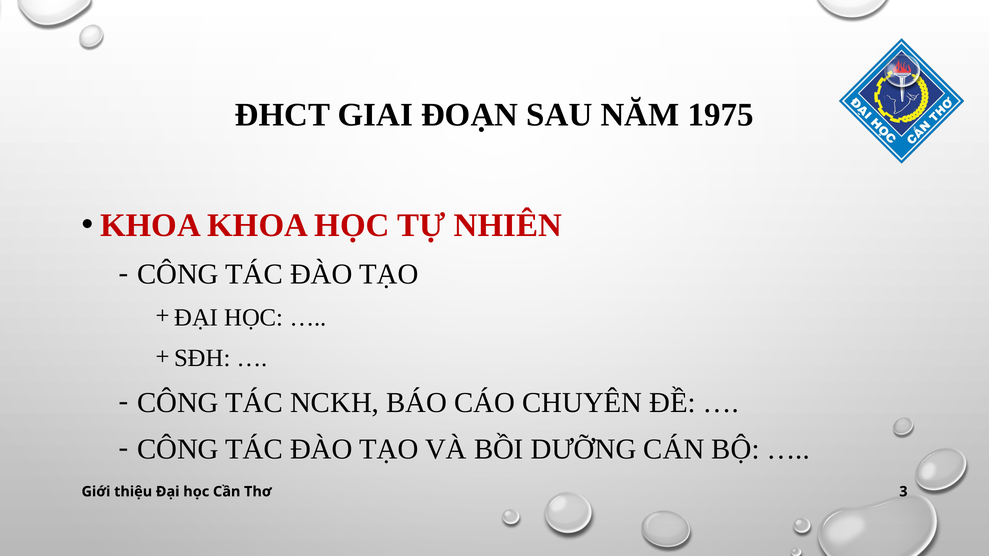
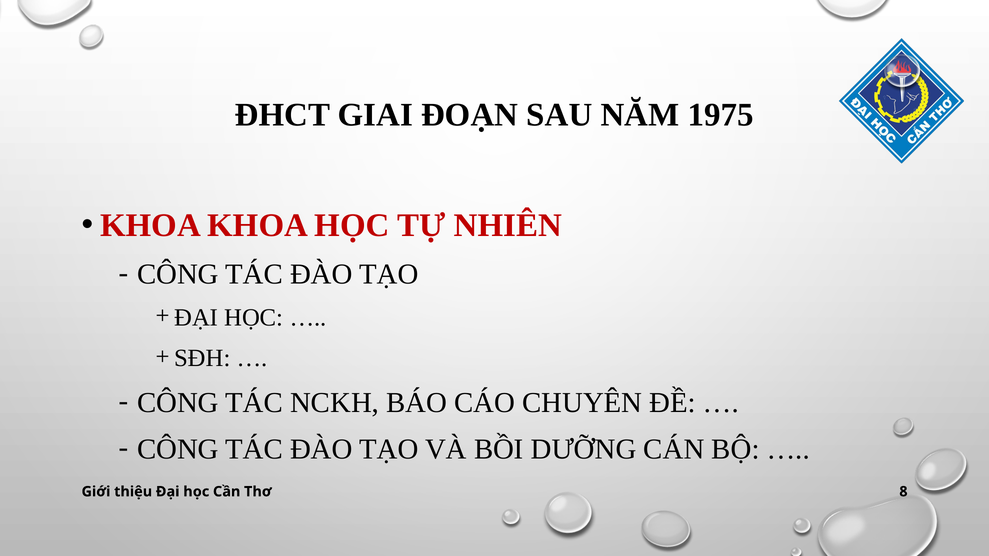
3: 3 -> 8 (903, 492)
